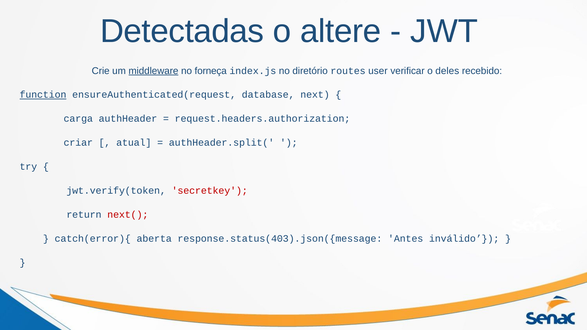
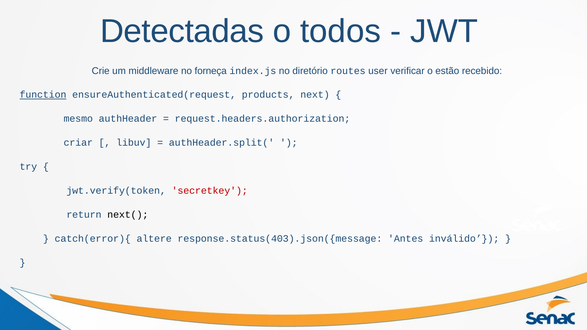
altere: altere -> todos (341, 31)
middleware underline: present -> none (153, 71)
deles: deles -> estão (447, 71)
database: database -> products (268, 95)
carga: carga -> mesmo (78, 119)
atual: atual -> libuv (134, 143)
next( colour: red -> black (128, 215)
aberta: aberta -> altere (154, 239)
